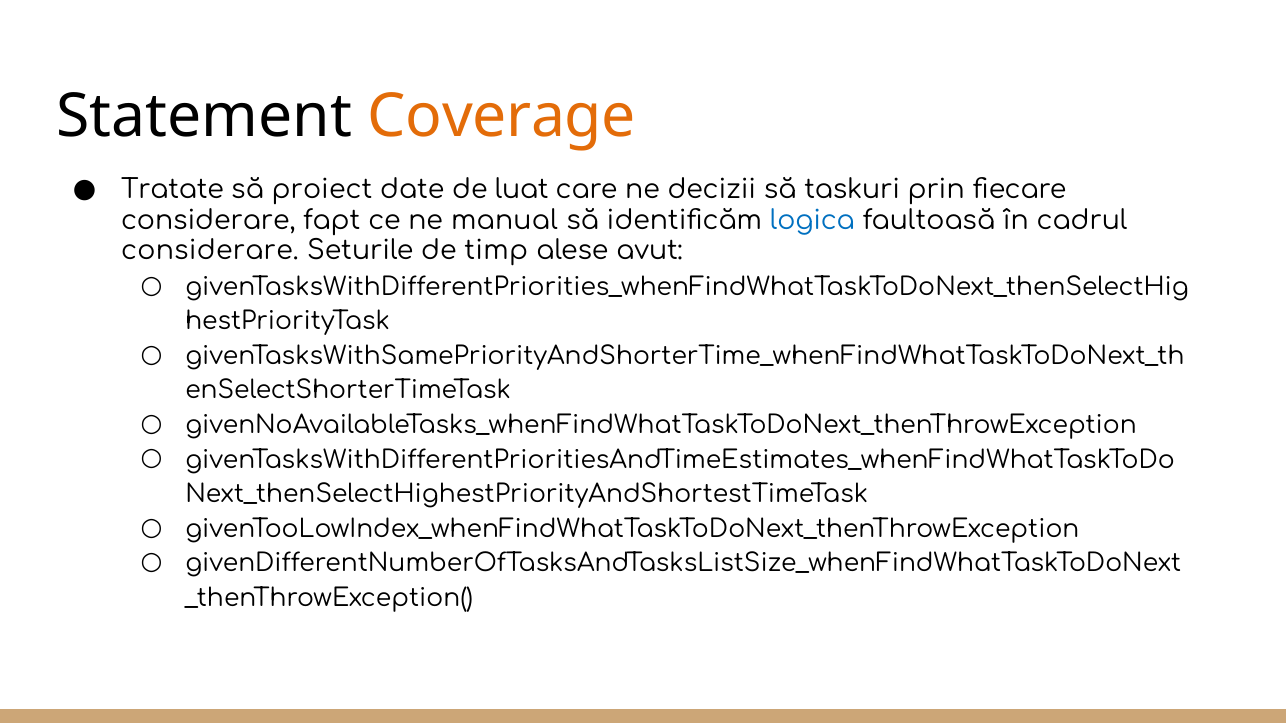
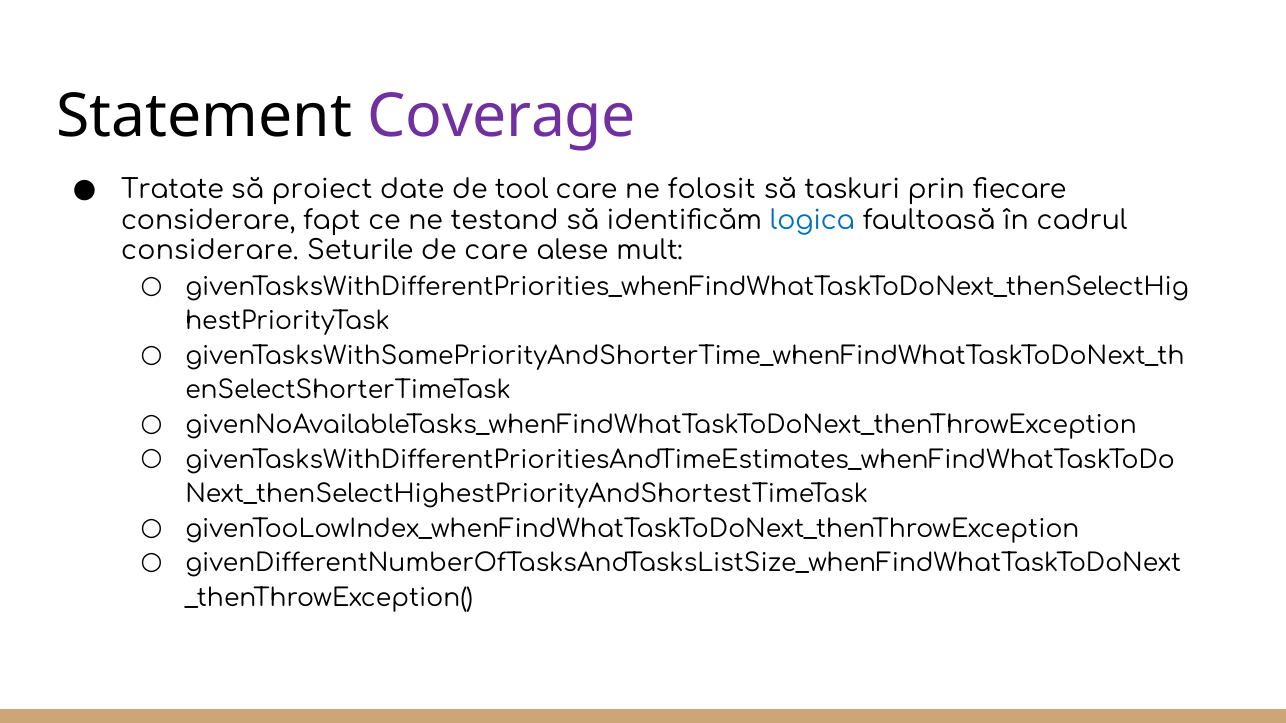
Coverage colour: orange -> purple (502, 116)
luat: luat -> tool (522, 190)
decizii: decizii -> folosit (712, 190)
manual: manual -> testand (505, 220)
de timp: timp -> care (496, 251)
avut: avut -> mult (650, 251)
